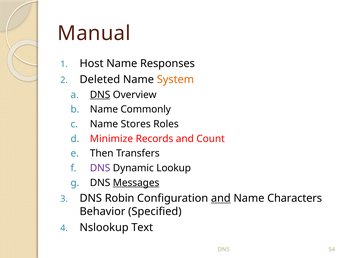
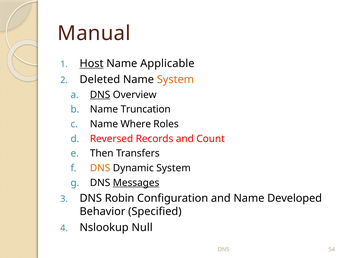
Host underline: none -> present (92, 63)
Responses: Responses -> Applicable (167, 63)
Commonly: Commonly -> Truncation (146, 109)
Stores: Stores -> Where (136, 124)
Minimize: Minimize -> Reversed (112, 138)
DNS colour: purple -> orange (100, 168)
Dynamic Lookup: Lookup -> System (174, 168)
and underline: present -> none (221, 198)
Characters: Characters -> Developed (295, 198)
Text: Text -> Null (142, 227)
